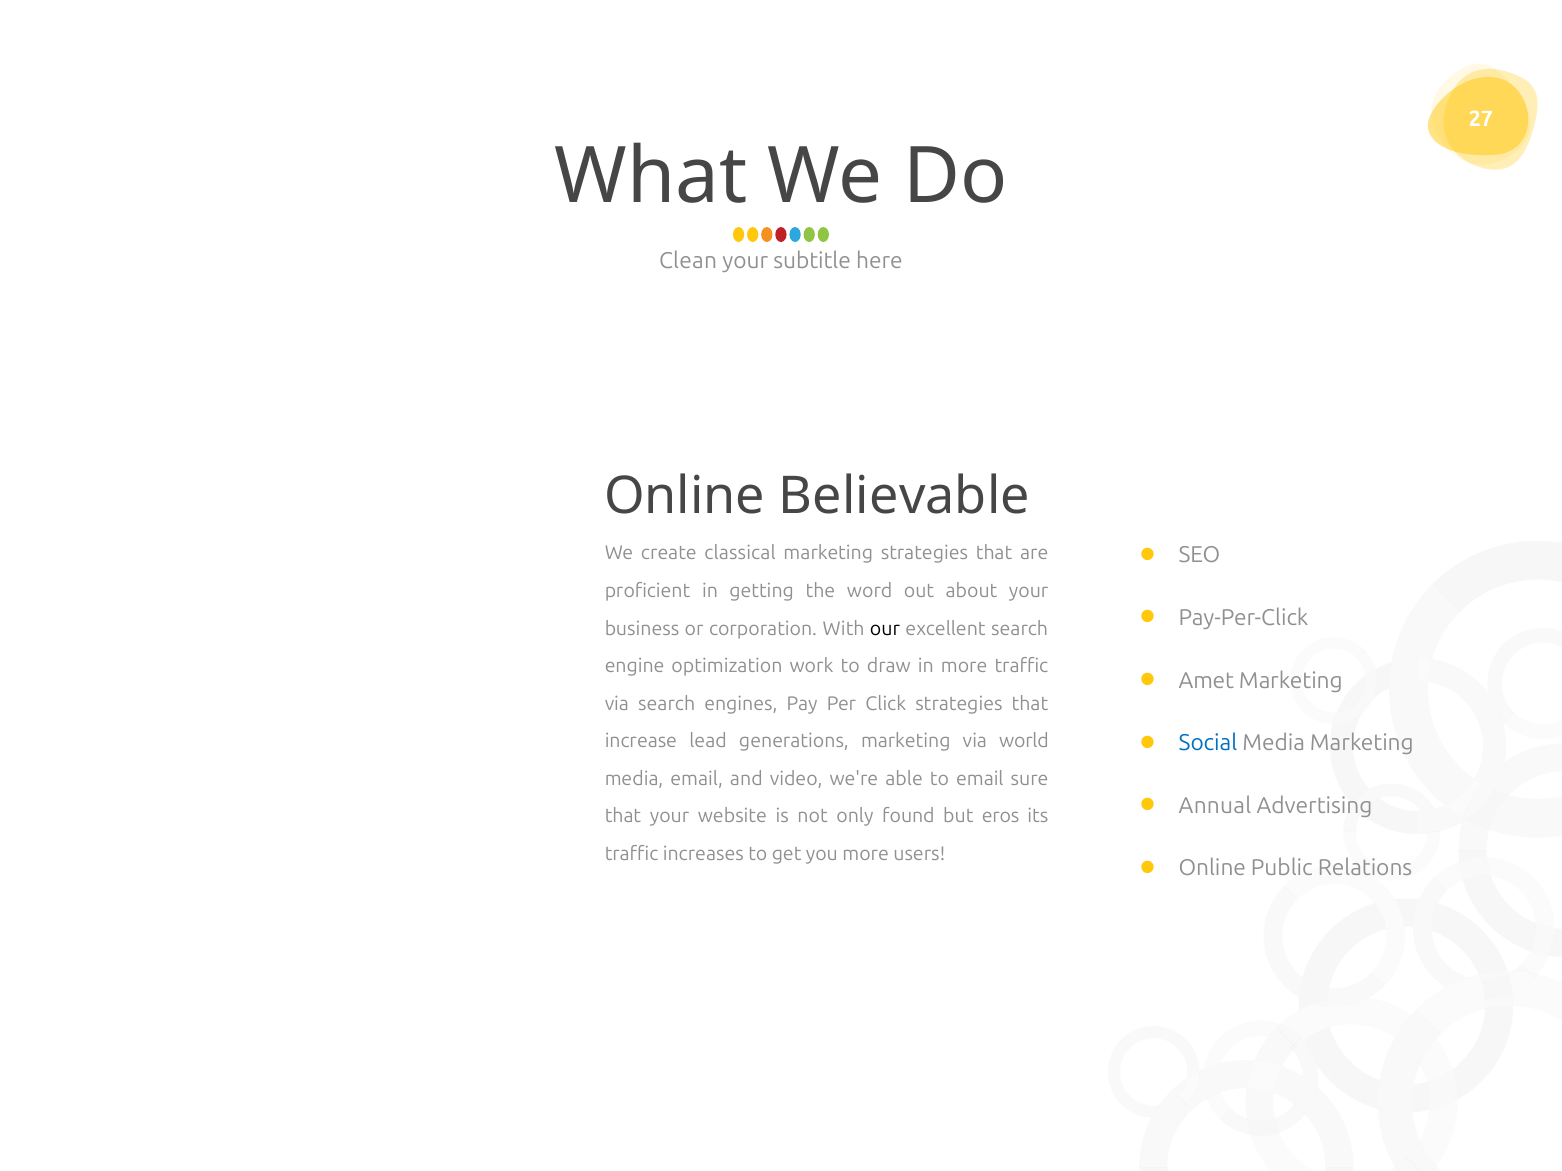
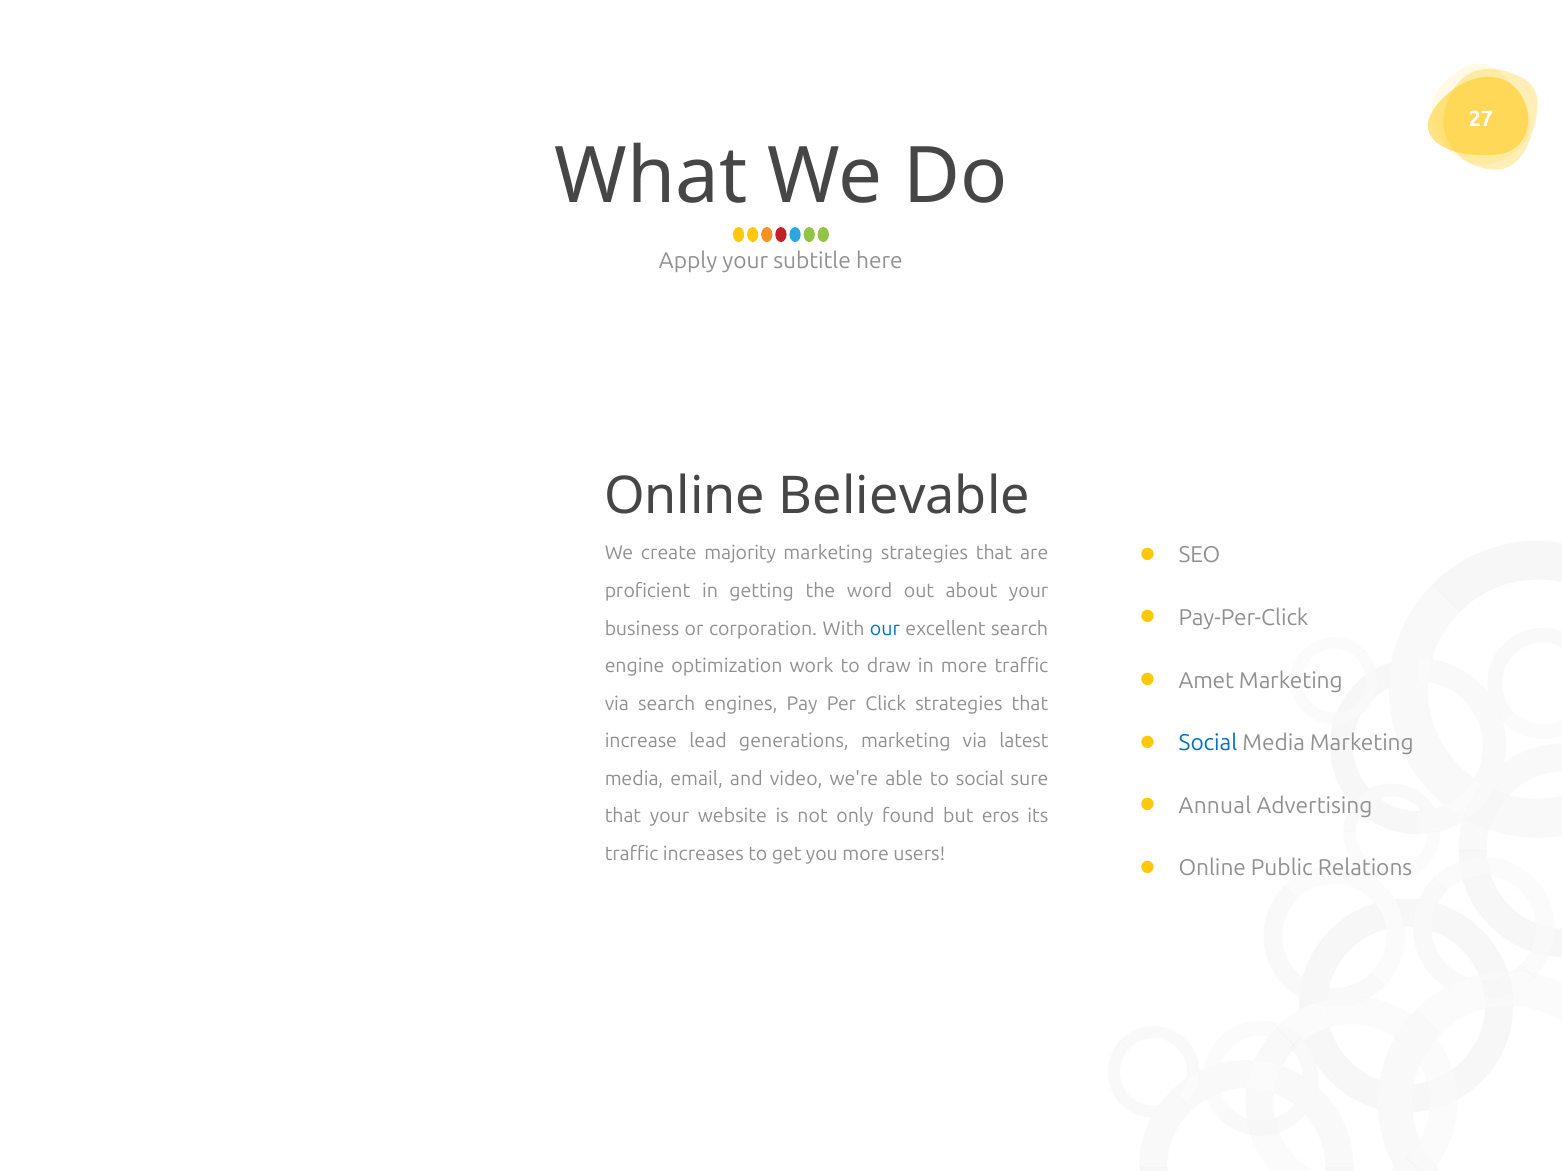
Clean: Clean -> Apply (688, 261)
classical: classical -> majority (740, 554)
our colour: black -> blue (885, 629)
world: world -> latest (1024, 742)
to email: email -> social (980, 779)
